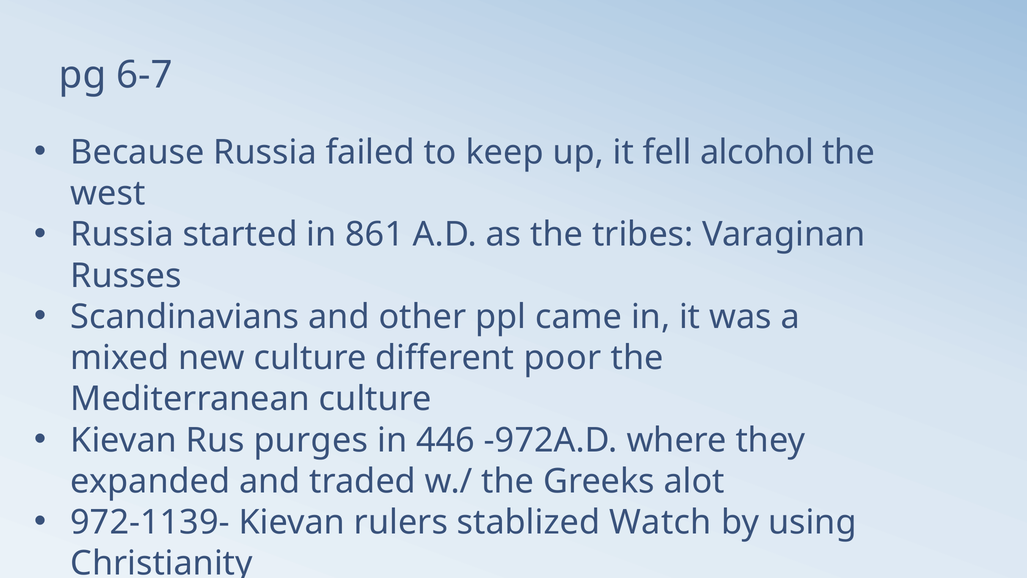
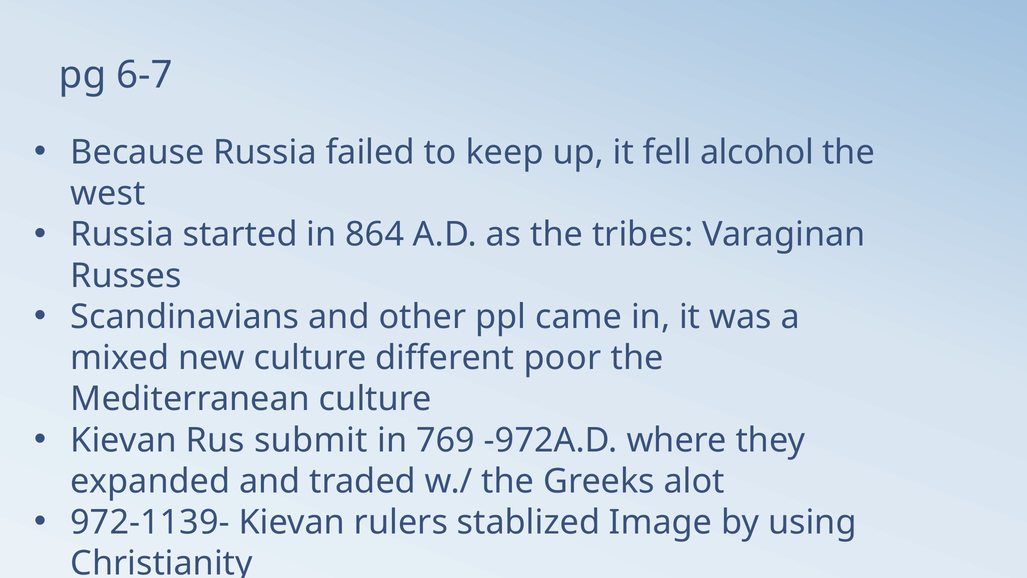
861: 861 -> 864 (375, 235)
purges: purges -> submit (311, 440)
446: 446 -> 769 (446, 440)
Watch: Watch -> Image (661, 522)
